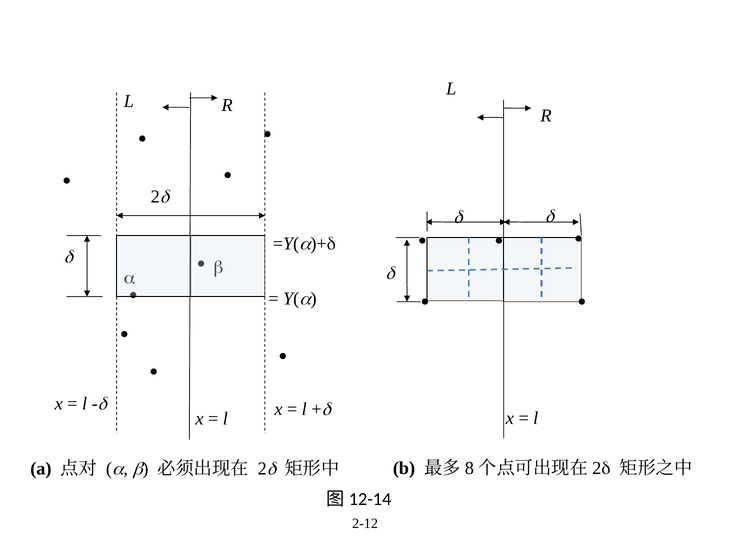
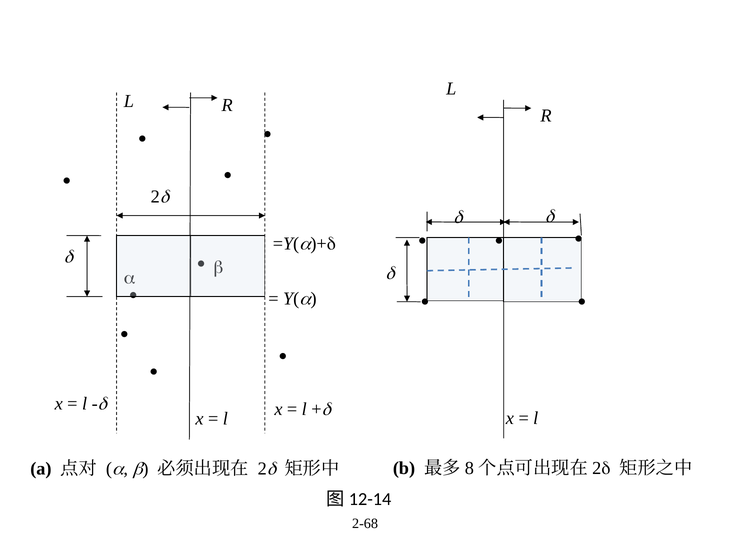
2-12: 2-12 -> 2-68 (365, 523)
